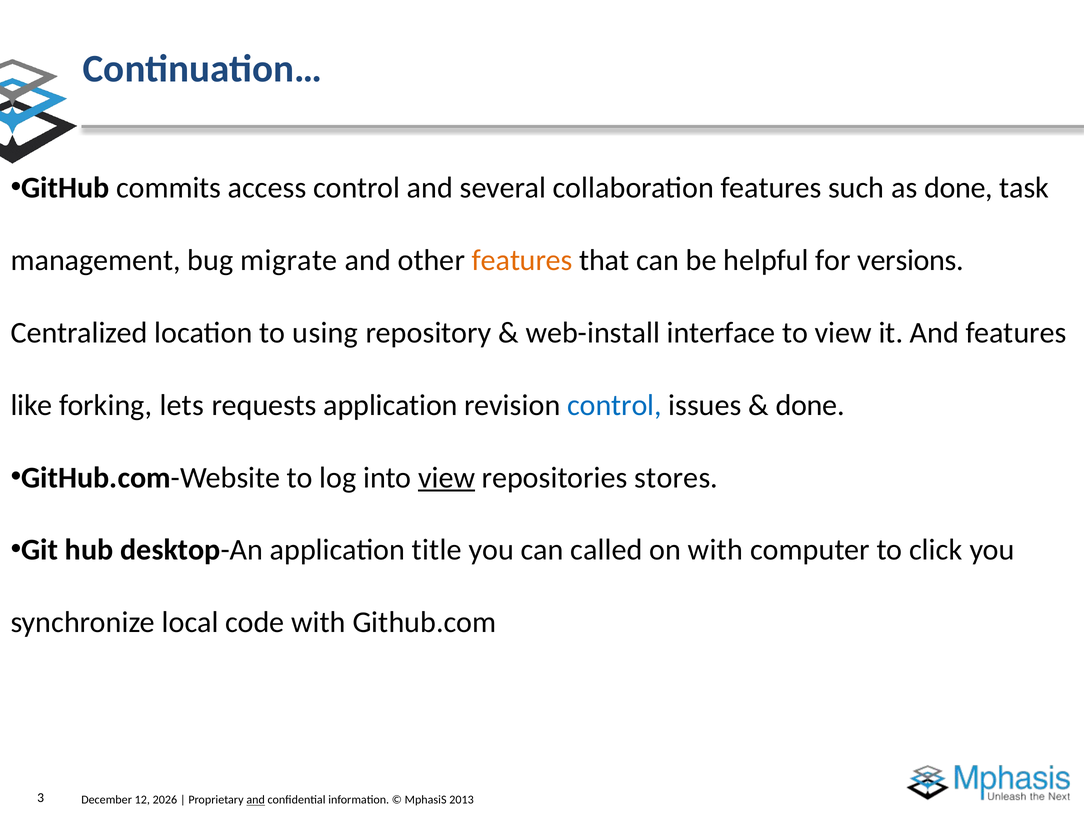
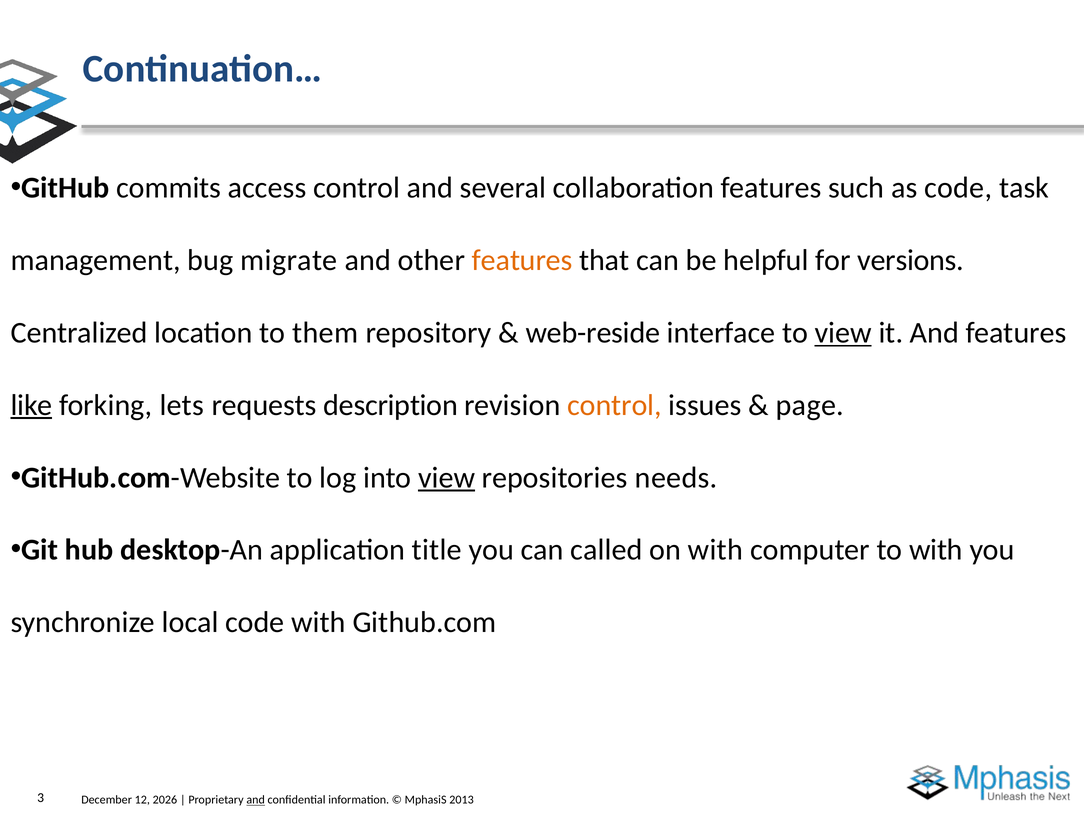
as done: done -> code (958, 188)
using: using -> them (325, 333)
web-install: web-install -> web-reside (593, 333)
view underline: none -> present (843, 333)
like underline: none -> present (32, 405)
requests application: application -> description (391, 405)
control colour: blue -> orange (615, 405)
done: done -> page (810, 405)
stores: stores -> needs (676, 478)
to click: click -> with (936, 550)
